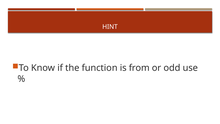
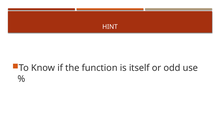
from: from -> itself (139, 68)
